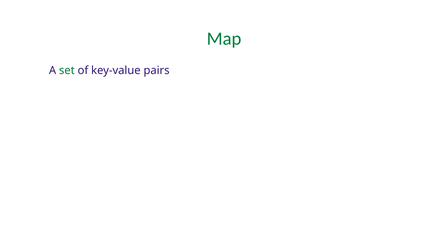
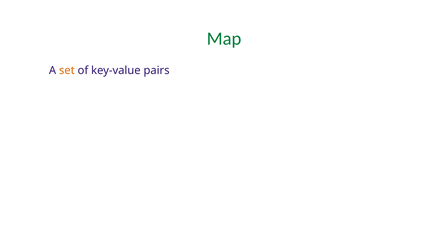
set colour: green -> orange (67, 70)
